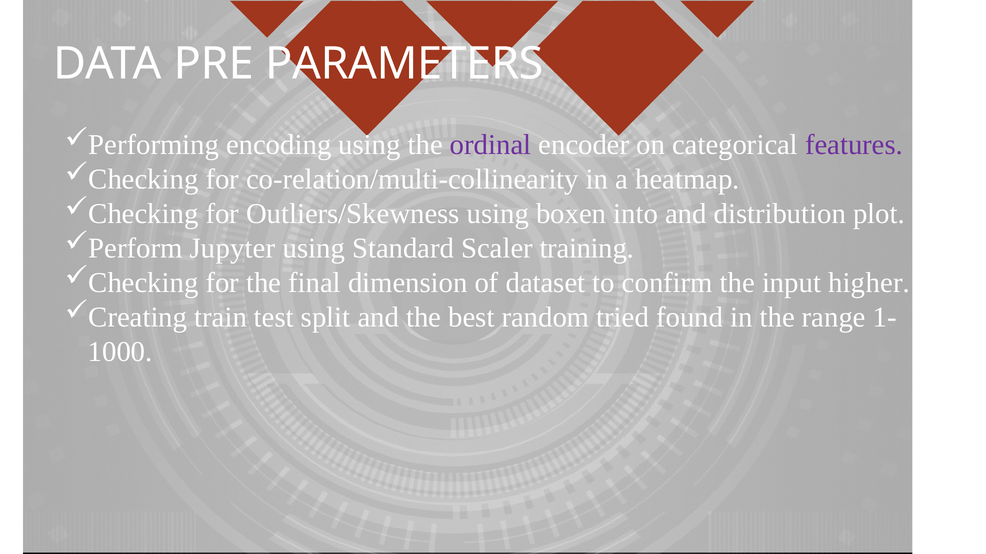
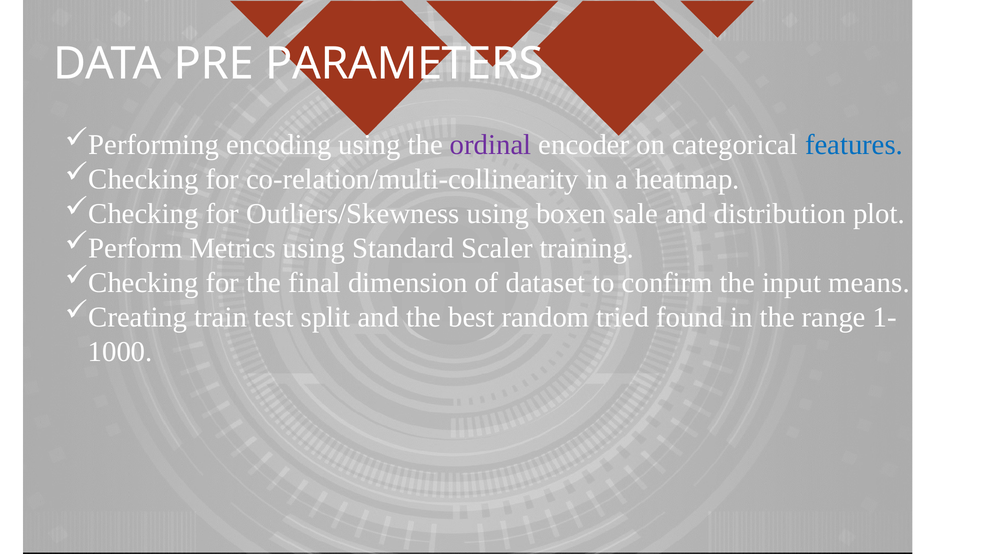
features colour: purple -> blue (854, 145)
into: into -> sale (636, 214)
Jupyter: Jupyter -> Metrics (233, 248)
higher: higher -> means (869, 283)
